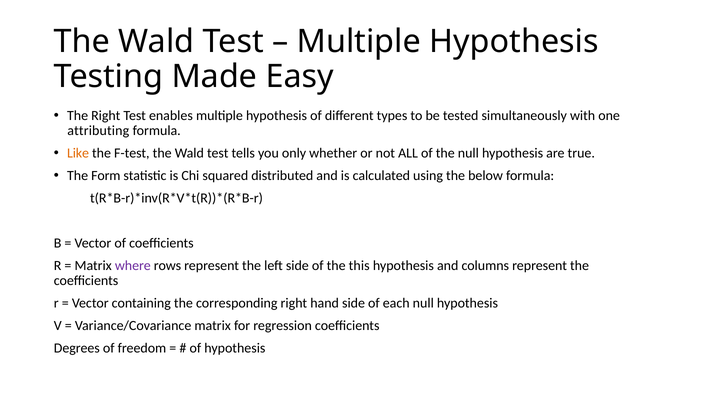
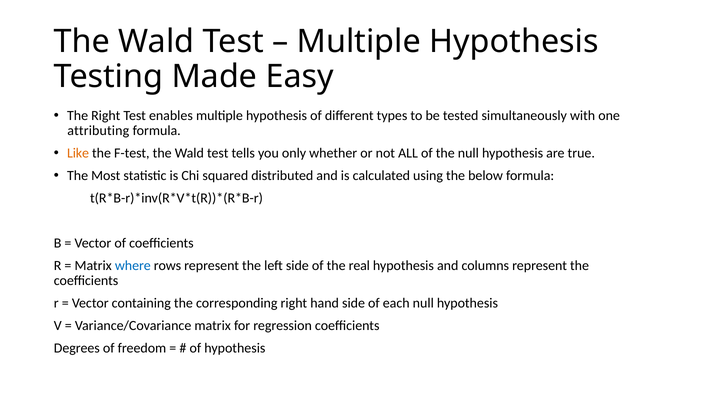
Form: Form -> Most (106, 176)
where colour: purple -> blue (133, 266)
this: this -> real (359, 266)
